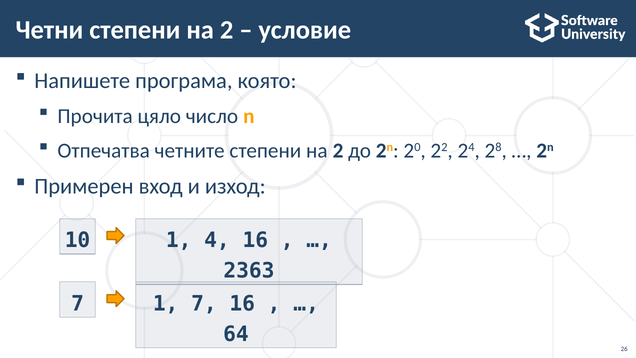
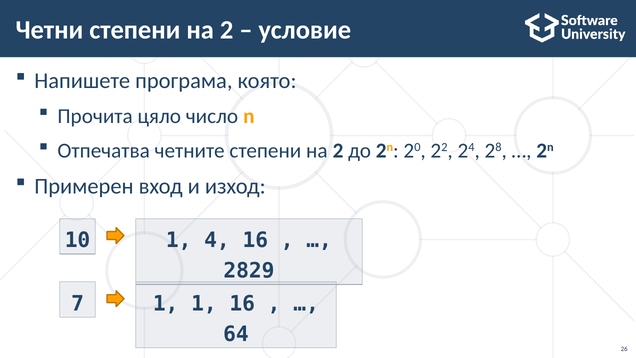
2363: 2363 -> 2829 (249, 271)
1 7: 7 -> 1 (204, 303)
